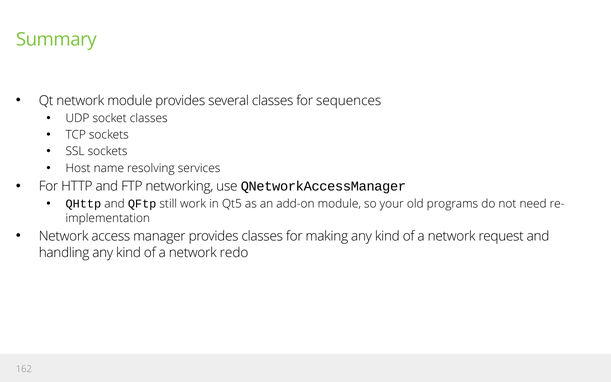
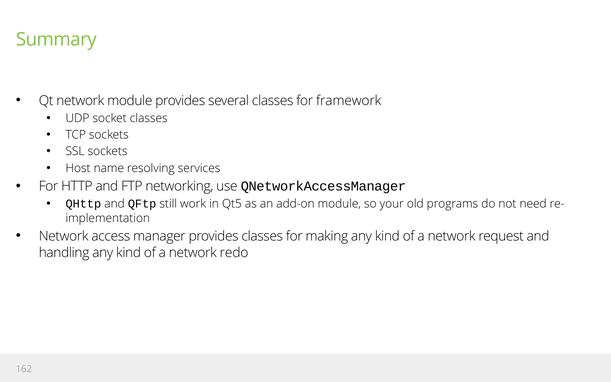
sequences: sequences -> framework (349, 101)
